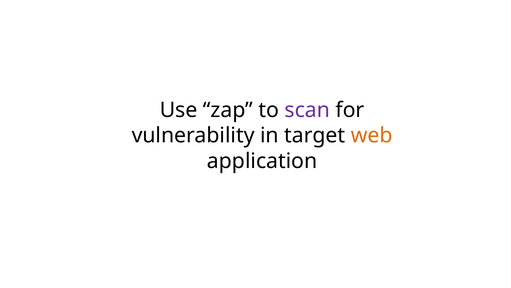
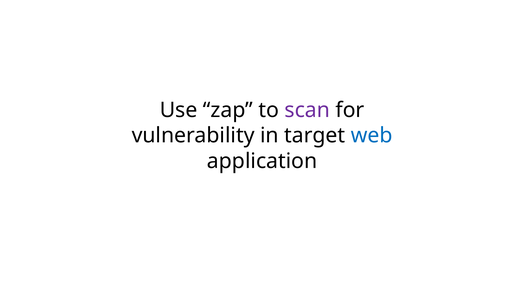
web colour: orange -> blue (372, 135)
